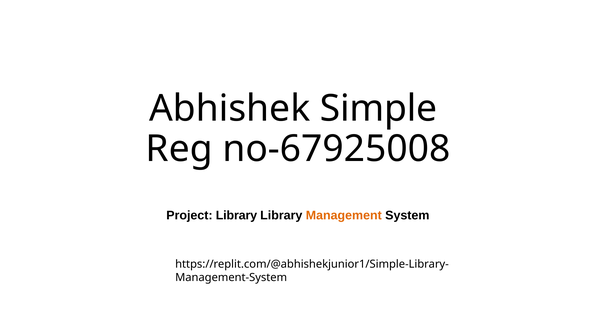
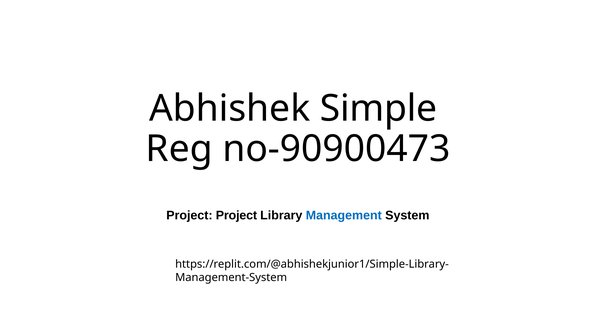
no-67925008: no-67925008 -> no-90900473 (336, 149)
Project Library: Library -> Project (236, 216)
Management colour: orange -> blue (344, 216)
